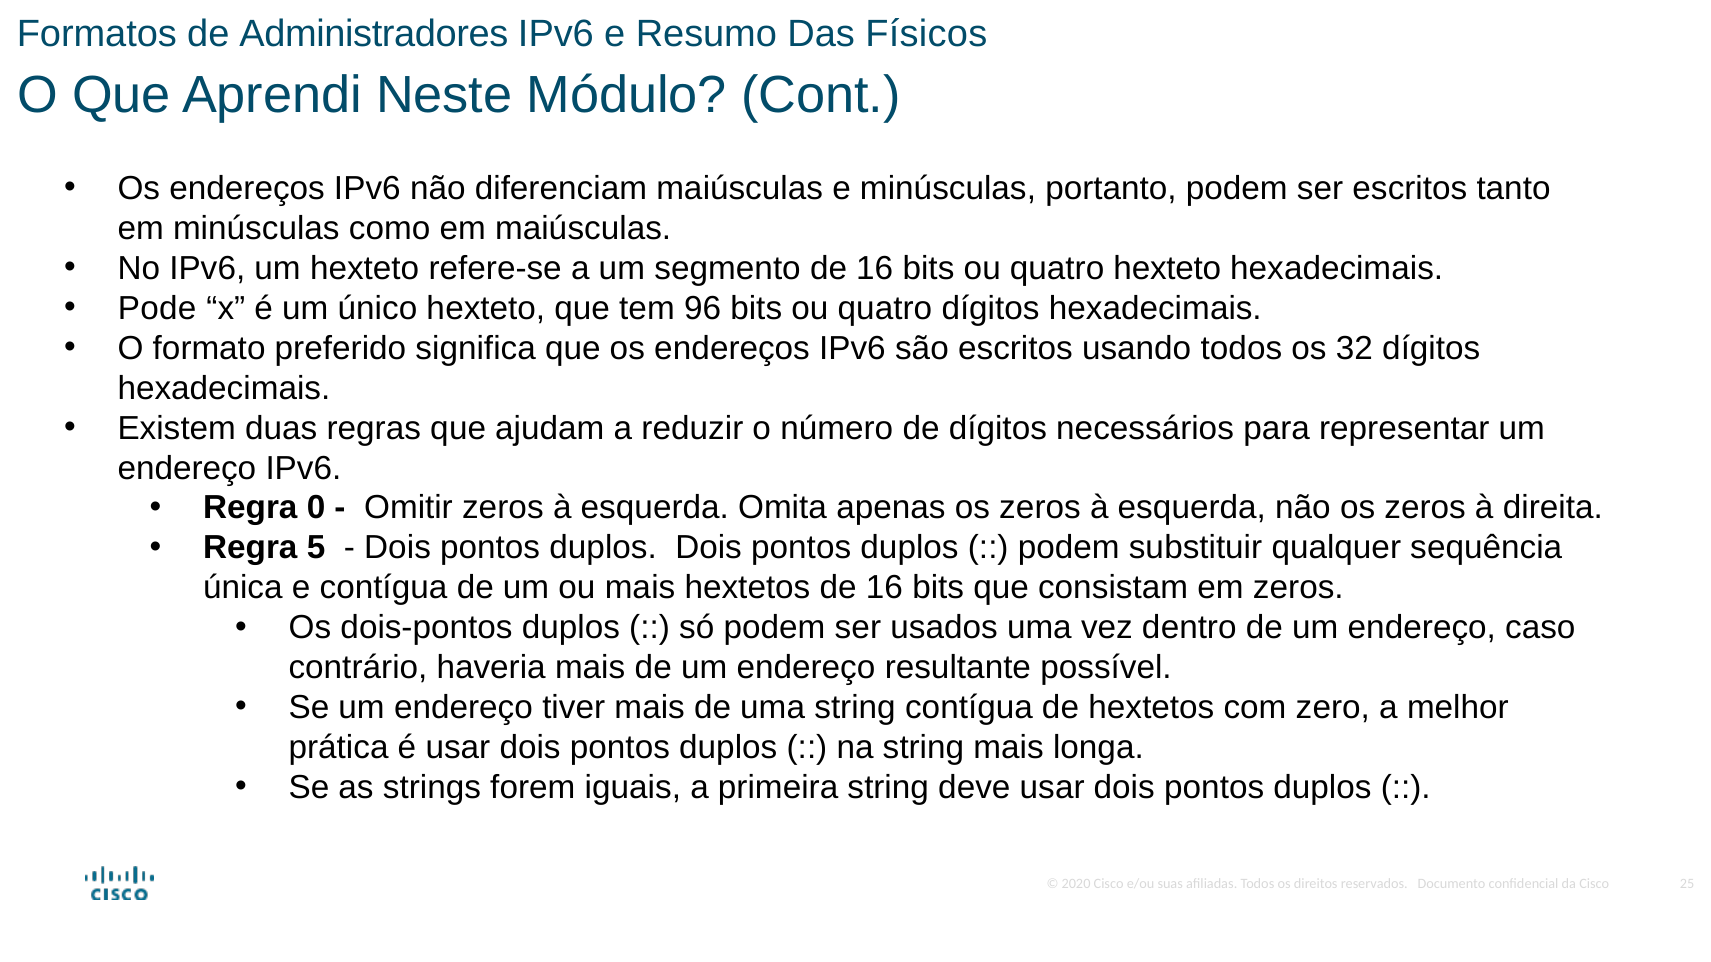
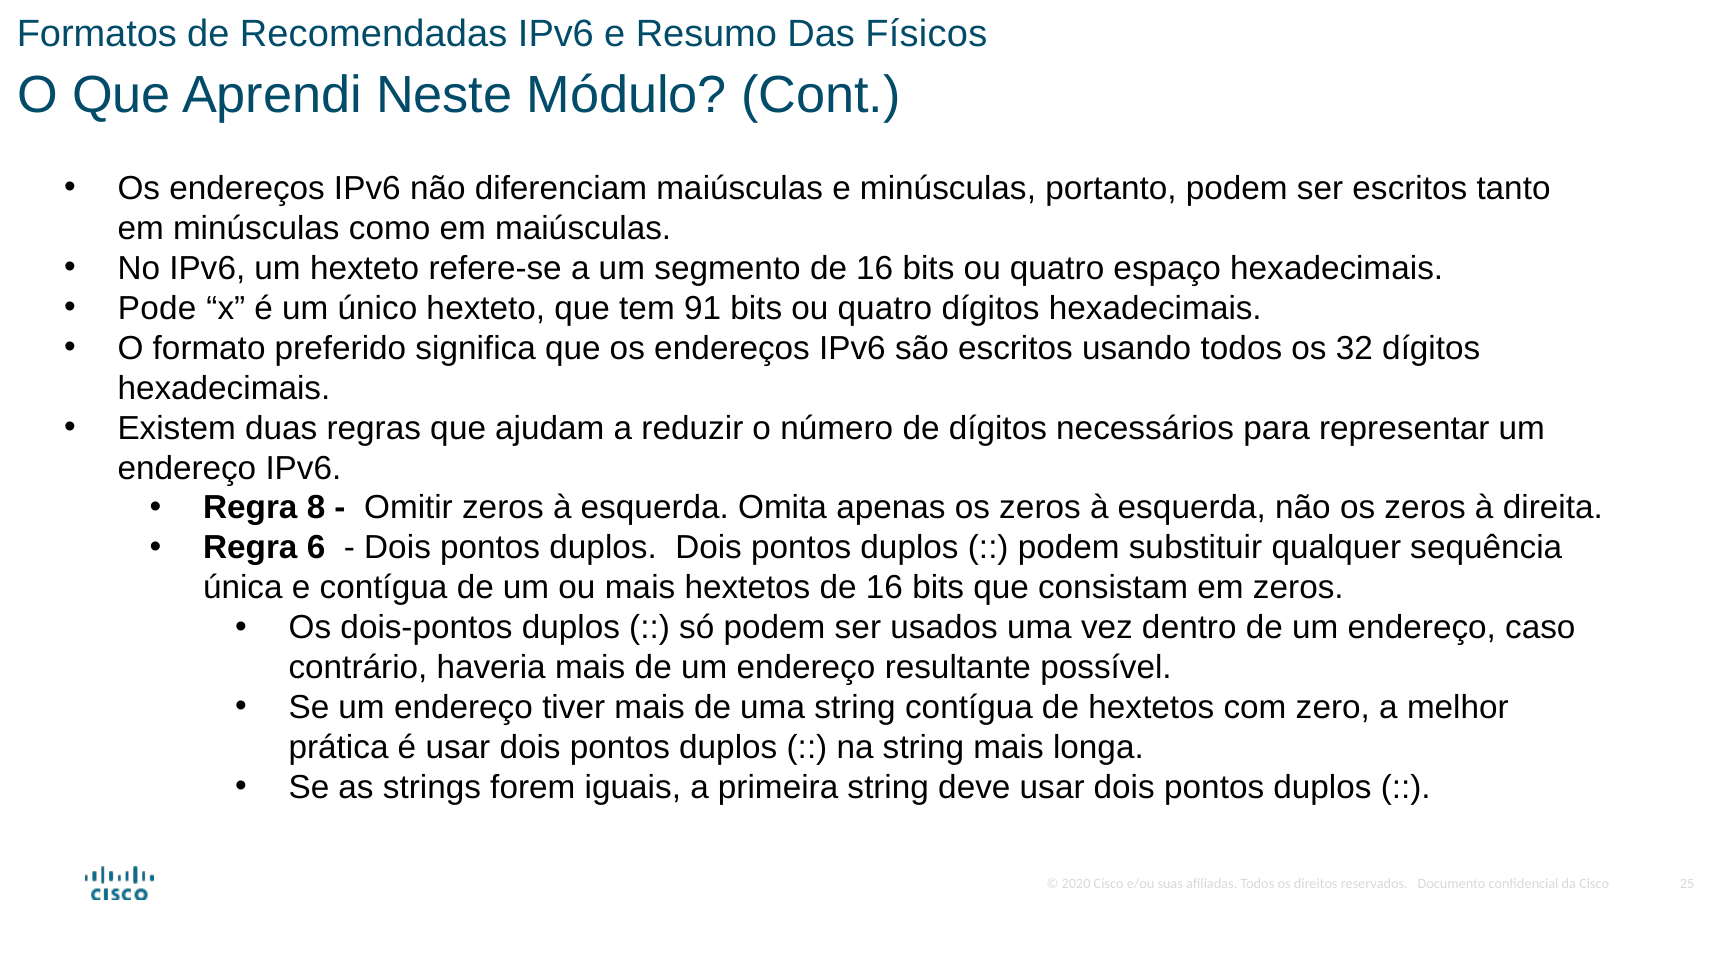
Administradores: Administradores -> Recomendadas (374, 34)
quatro hexteto: hexteto -> espaço (1167, 269)
96: 96 -> 91 (703, 309)
0: 0 -> 8 (316, 508)
5: 5 -> 6 (316, 548)
